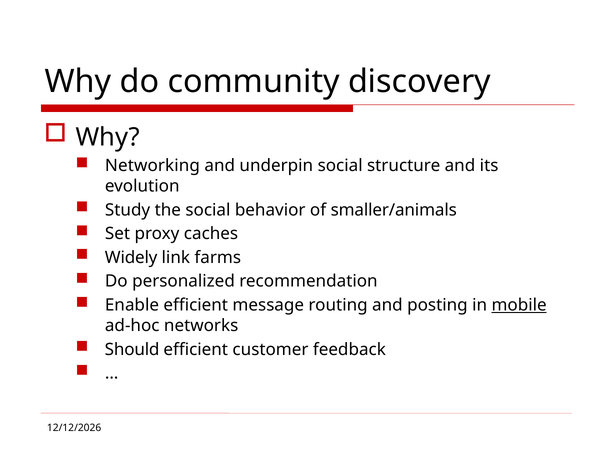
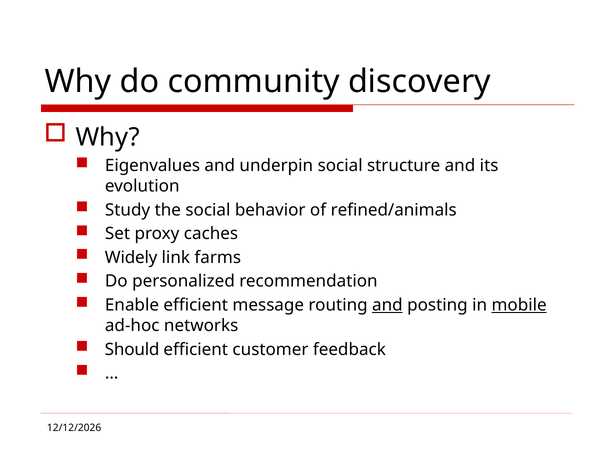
Networking: Networking -> Eigenvalues (153, 166)
smaller/animals: smaller/animals -> refined/animals (394, 210)
and underline: none -> present (387, 306)
